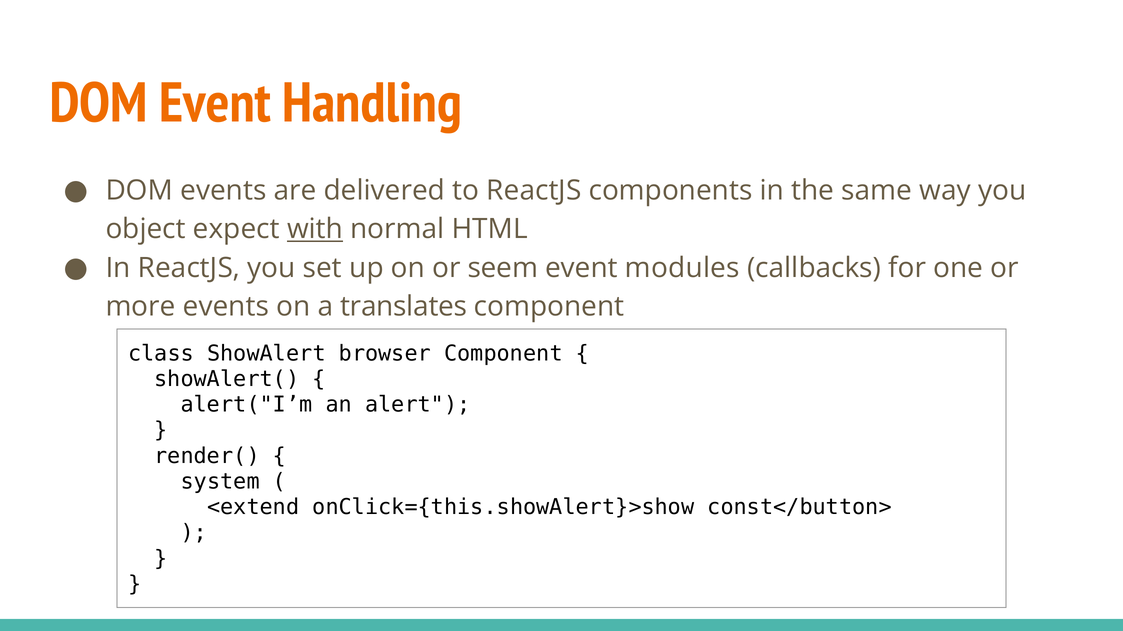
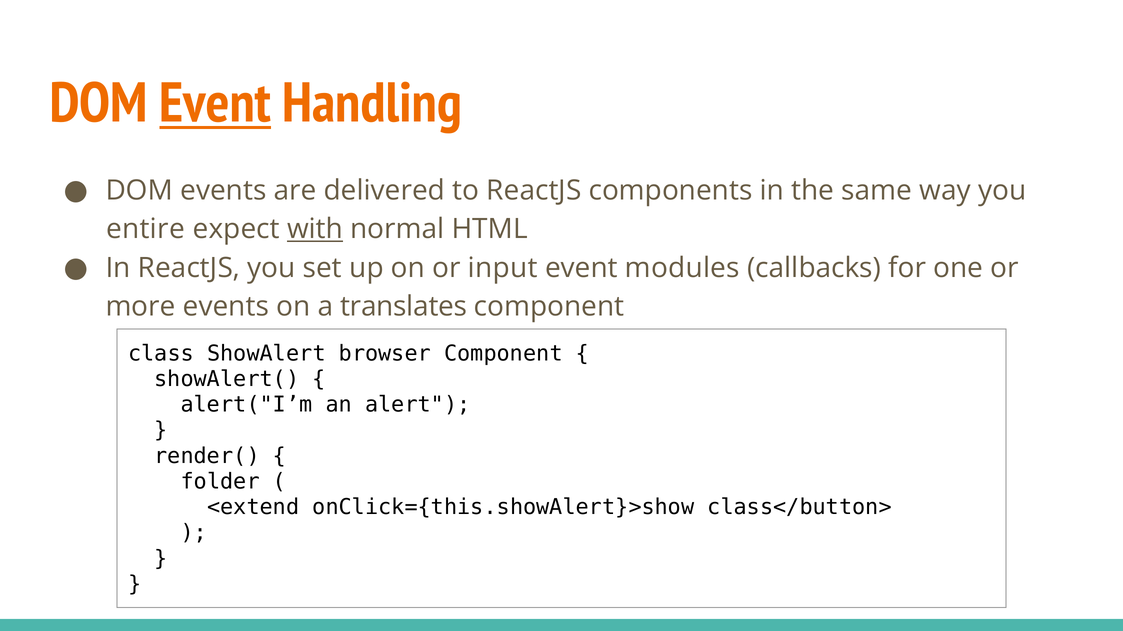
Event underline: none -> present (215, 103)
object: object -> entire (146, 229)
seem: seem -> input (503, 268)
system: system -> folder (220, 482)
const</button>: const</button> -> class</button> (800, 508)
